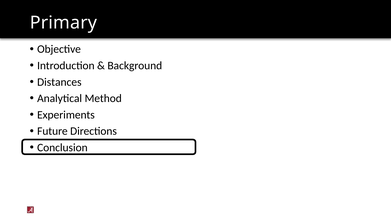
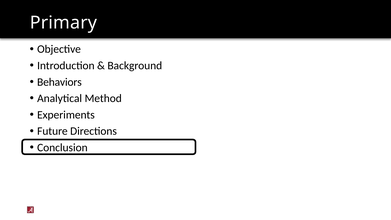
Distances: Distances -> Behaviors (59, 82)
